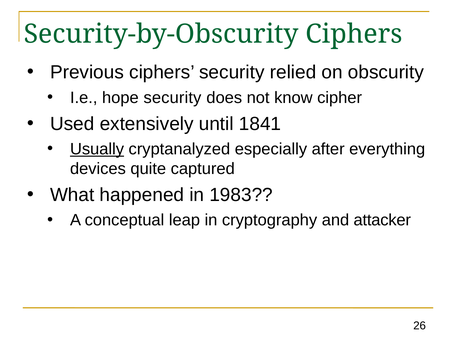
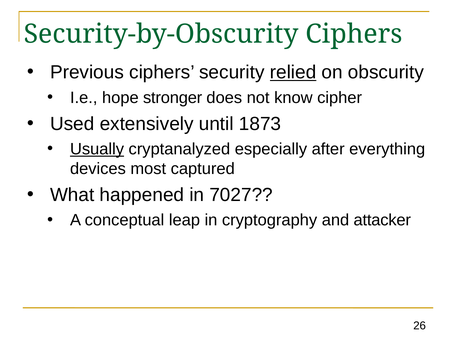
relied underline: none -> present (293, 72)
hope security: security -> stronger (173, 98)
1841: 1841 -> 1873 (260, 124)
quite: quite -> most (148, 169)
1983: 1983 -> 7027 (241, 195)
